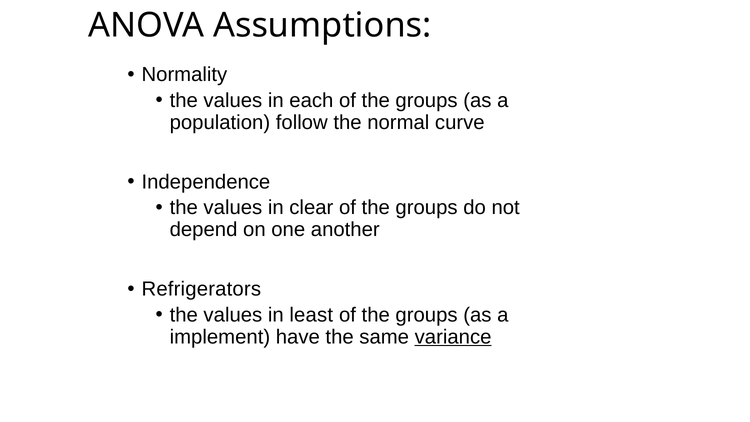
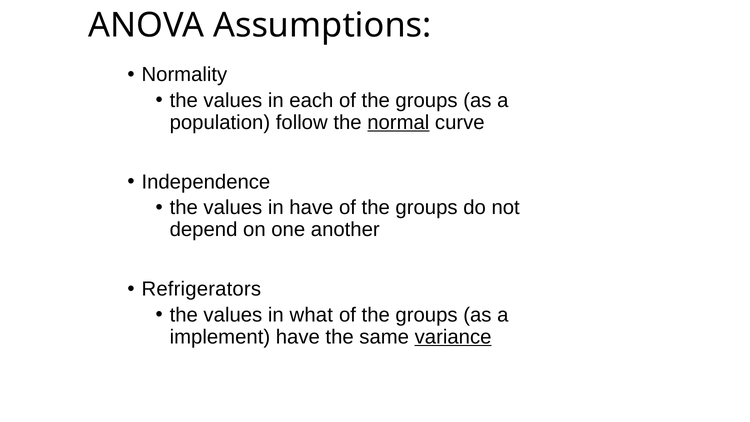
normal underline: none -> present (398, 122)
in clear: clear -> have (311, 208)
least: least -> what (311, 315)
